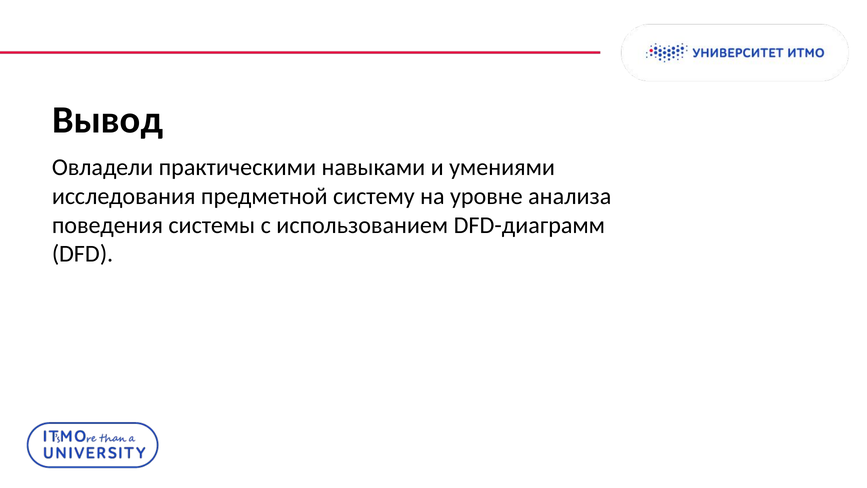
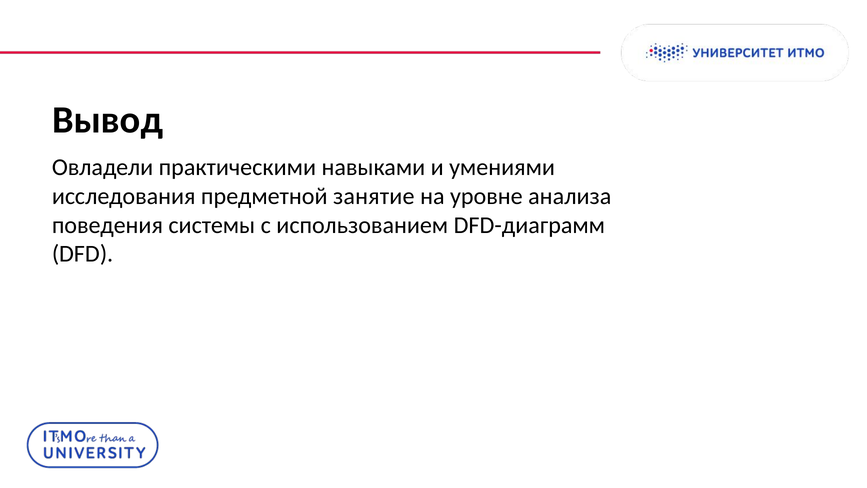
систему: систему -> занятие (374, 196)
